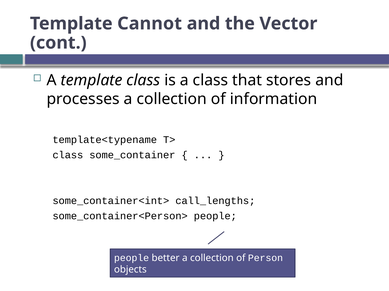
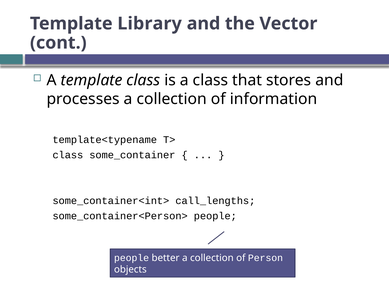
Cannot: Cannot -> Library (150, 24)
